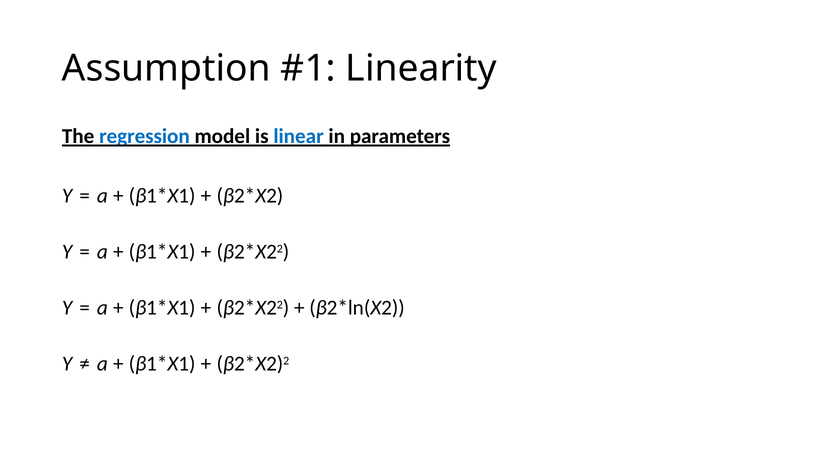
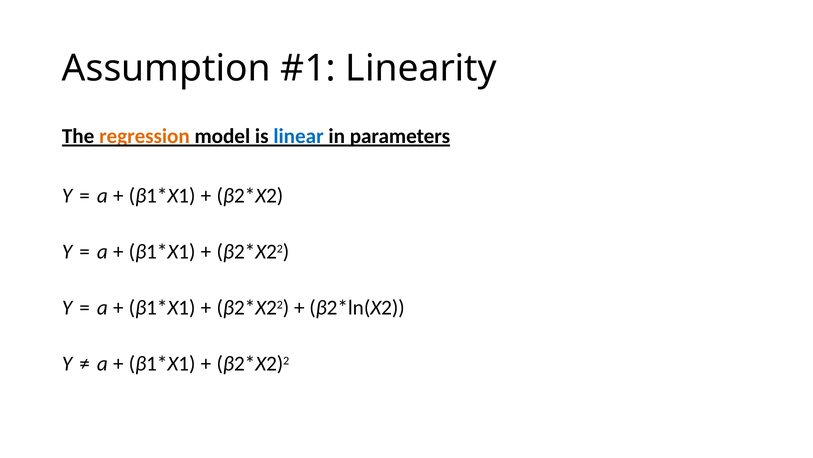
regression colour: blue -> orange (144, 136)
